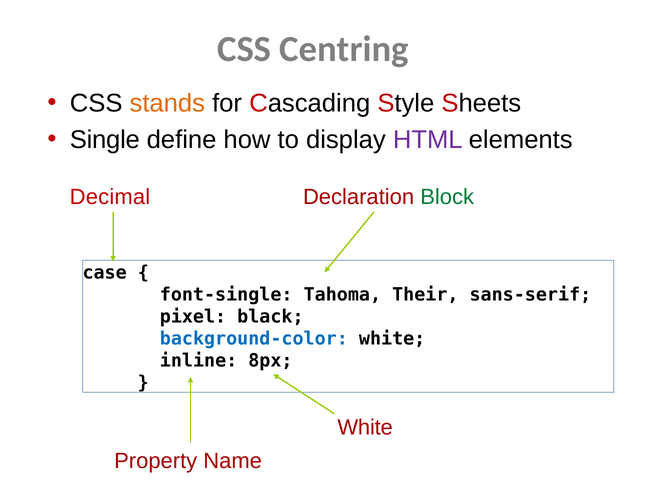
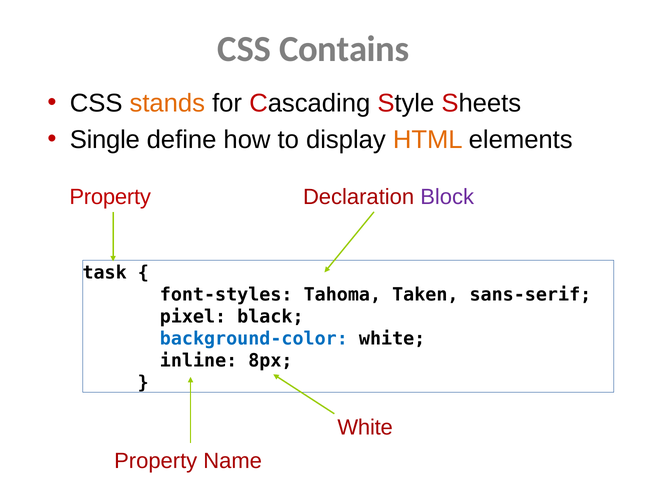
Centring: Centring -> Contains (344, 49)
HTML colour: purple -> orange (428, 140)
Decimal: Decimal -> Property (110, 197)
Block colour: green -> purple (447, 197)
case: case -> task (105, 272)
font-single: font-single -> font-styles (226, 294)
Their: Their -> Taken (425, 294)
